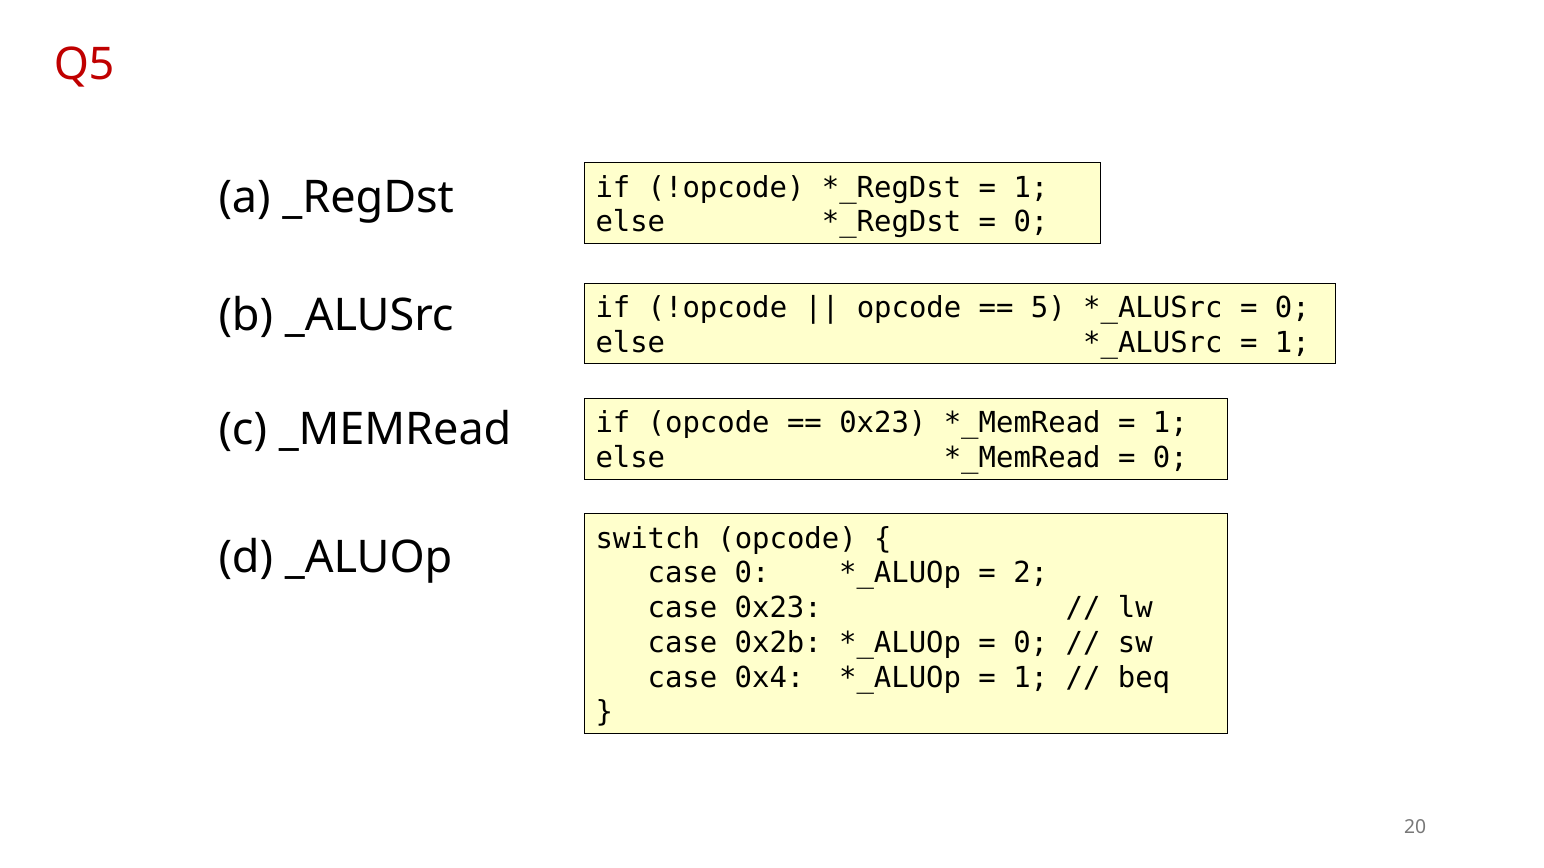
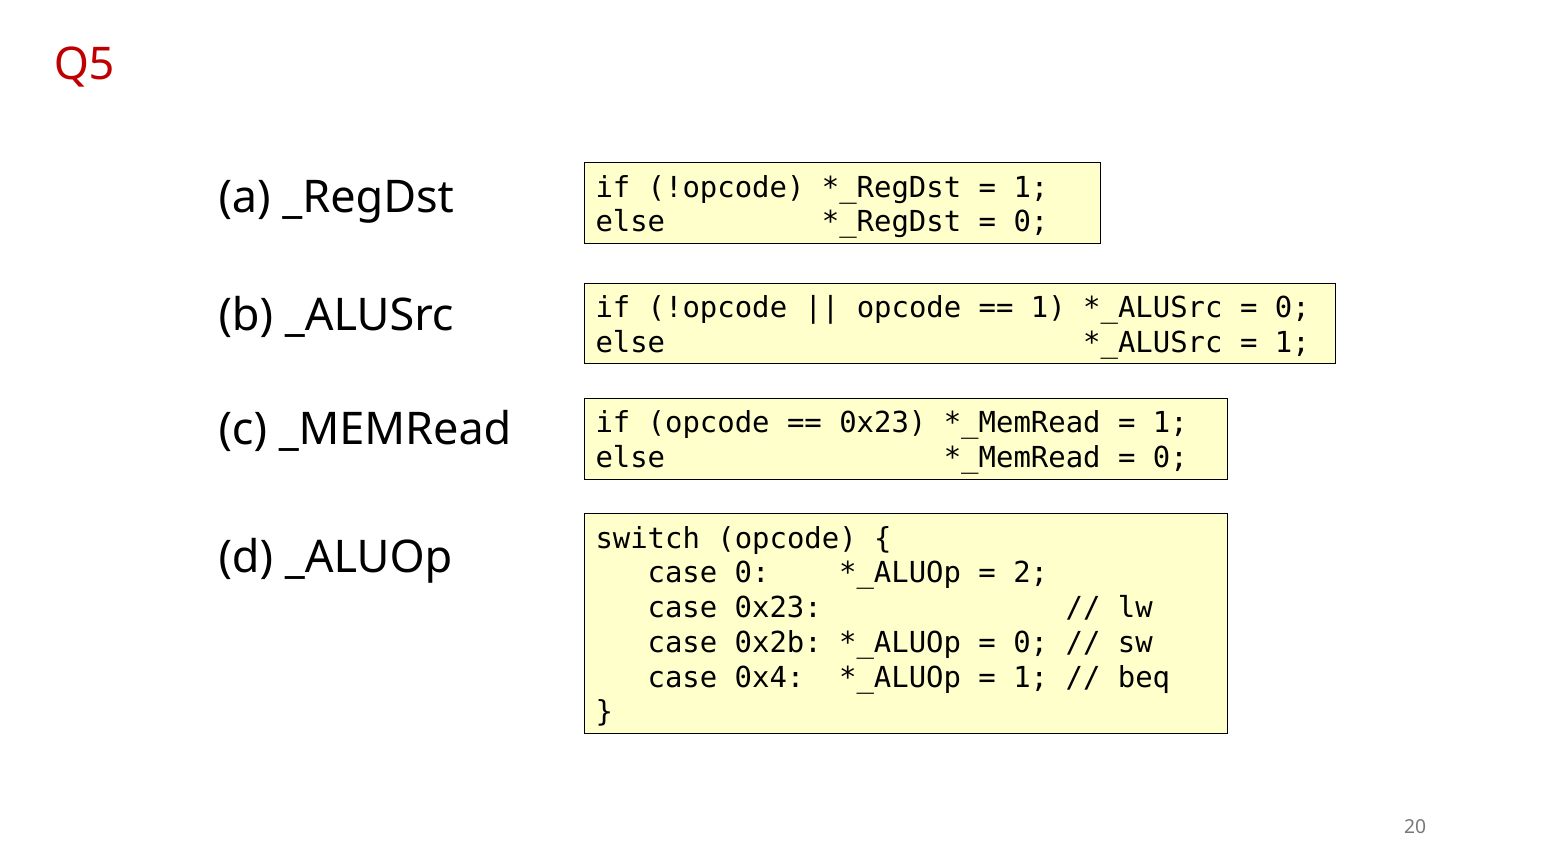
5: 5 -> 1 (1048, 308)
